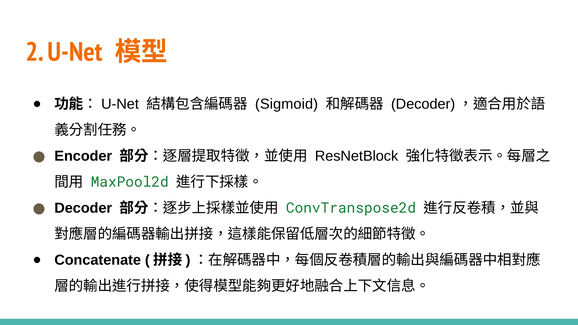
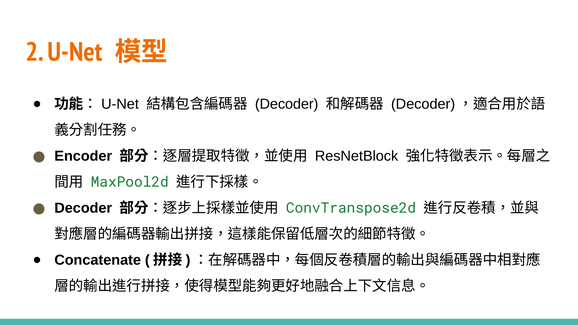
Sigmoid: Sigmoid -> Decoder (287, 104)
